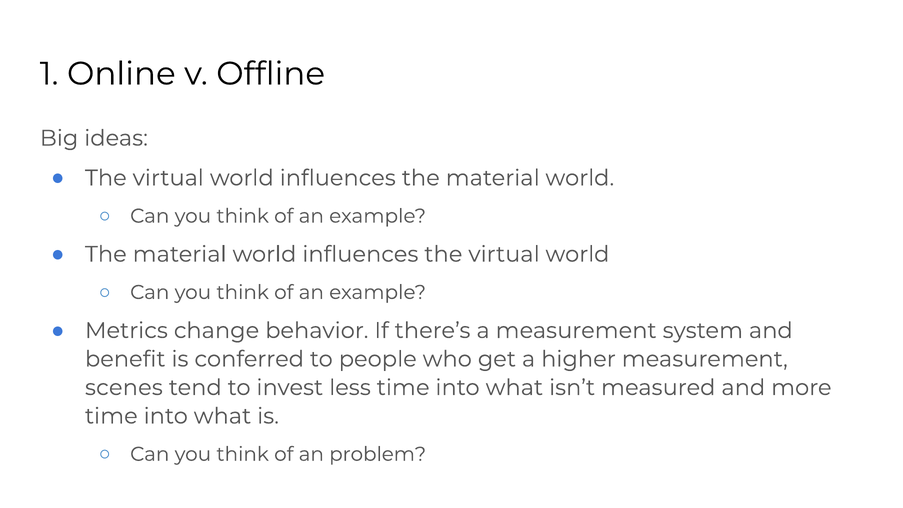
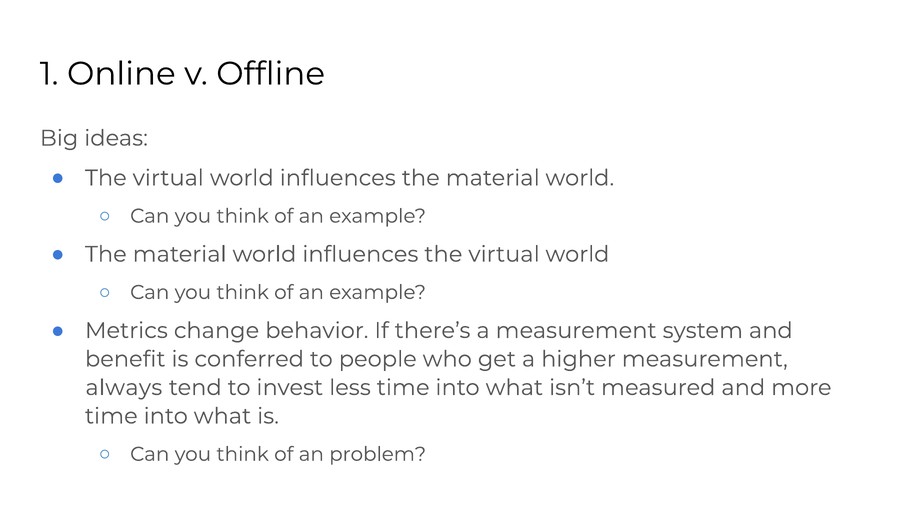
scenes: scenes -> always (124, 388)
